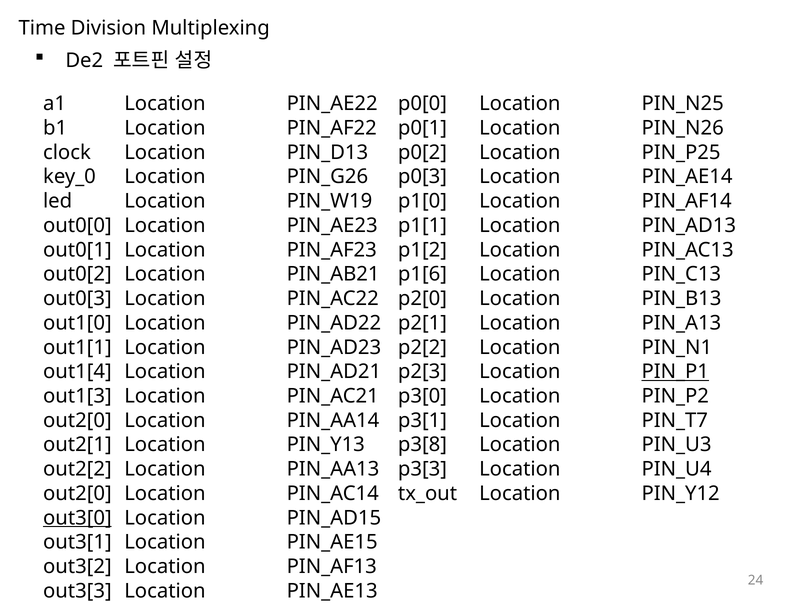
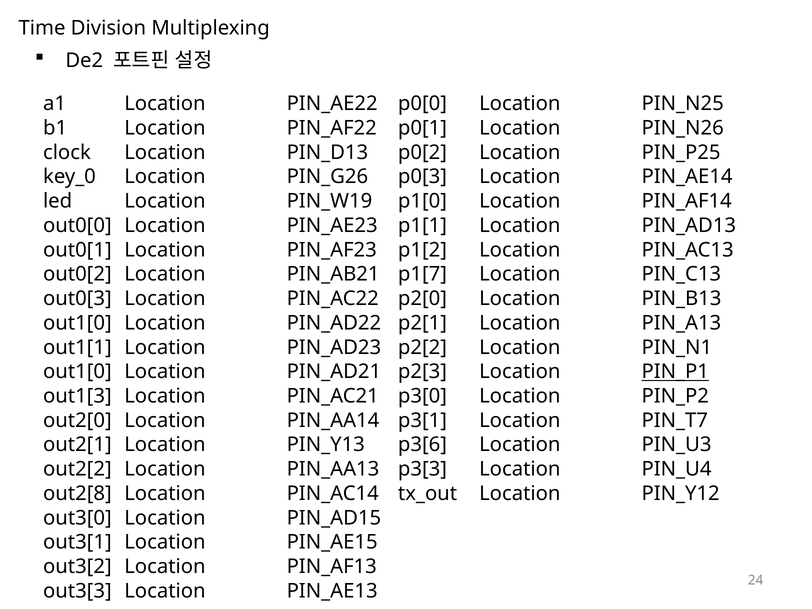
p1[6: p1[6 -> p1[7 (422, 274)
out1[4: out1[4 -> out1[0 (77, 372)
p3[8: p3[8 -> p3[6 (422, 445)
out2[0: out2[0 -> out2[8 (77, 493)
out3[0 underline: present -> none (77, 518)
